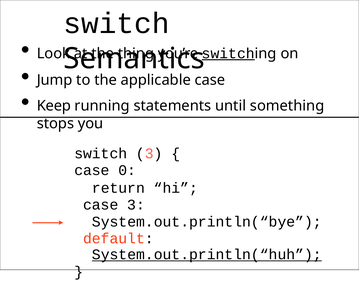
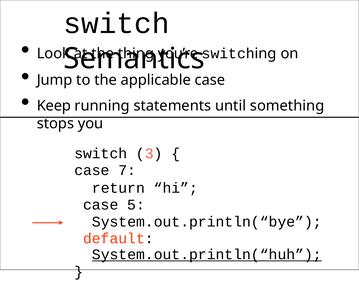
switch underline: present -> none (228, 53)
0: 0 -> 7 (127, 170)
case 3: 3 -> 5 (136, 204)
